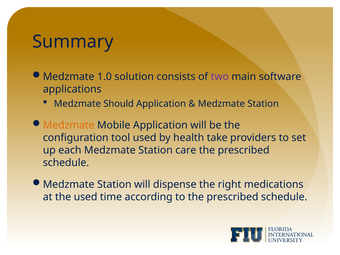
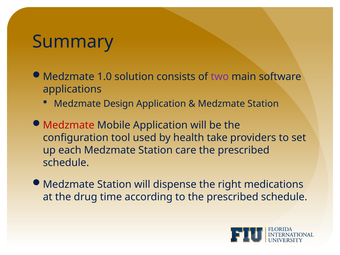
Should: Should -> Design (119, 104)
Medzmate colour: orange -> red (69, 125)
the used: used -> drug (86, 197)
